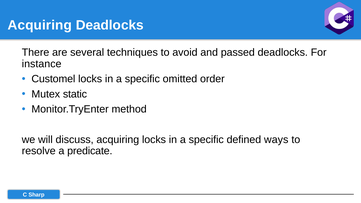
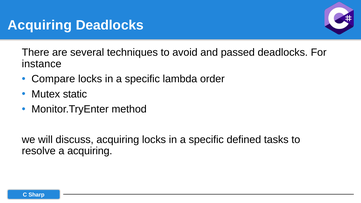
Customel: Customel -> Compare (53, 79)
omitted: omitted -> lambda (180, 79)
ways: ways -> tasks (276, 140)
a predicate: predicate -> acquiring (90, 151)
